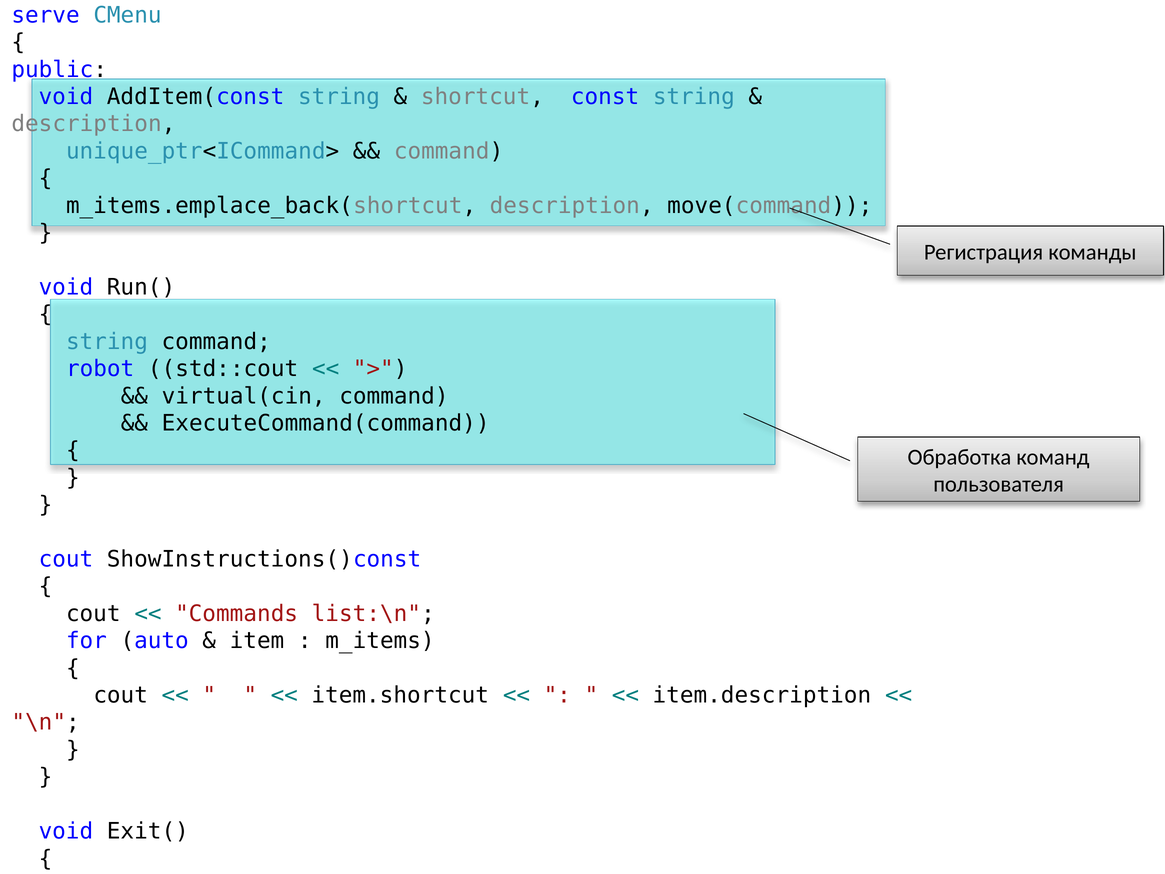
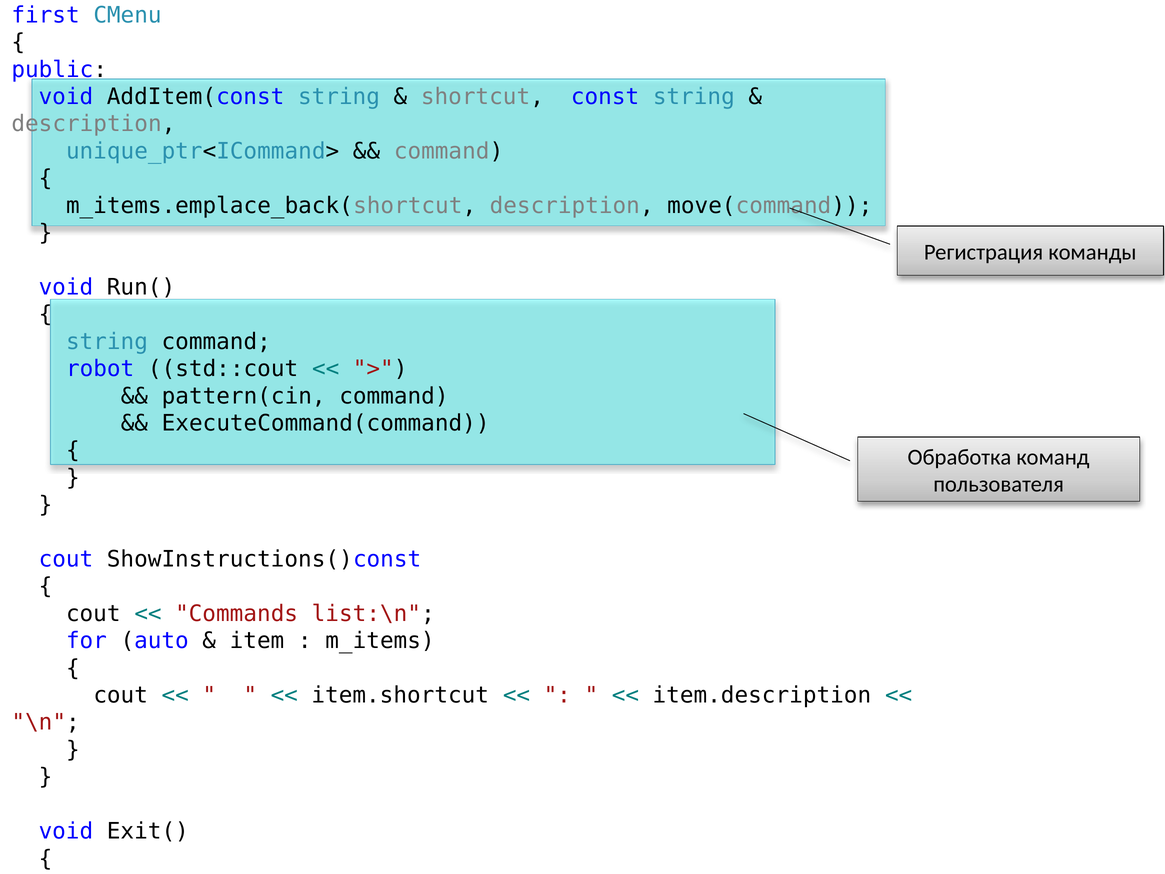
serve: serve -> first (46, 15)
virtual(cin: virtual(cin -> pattern(cin (244, 396)
